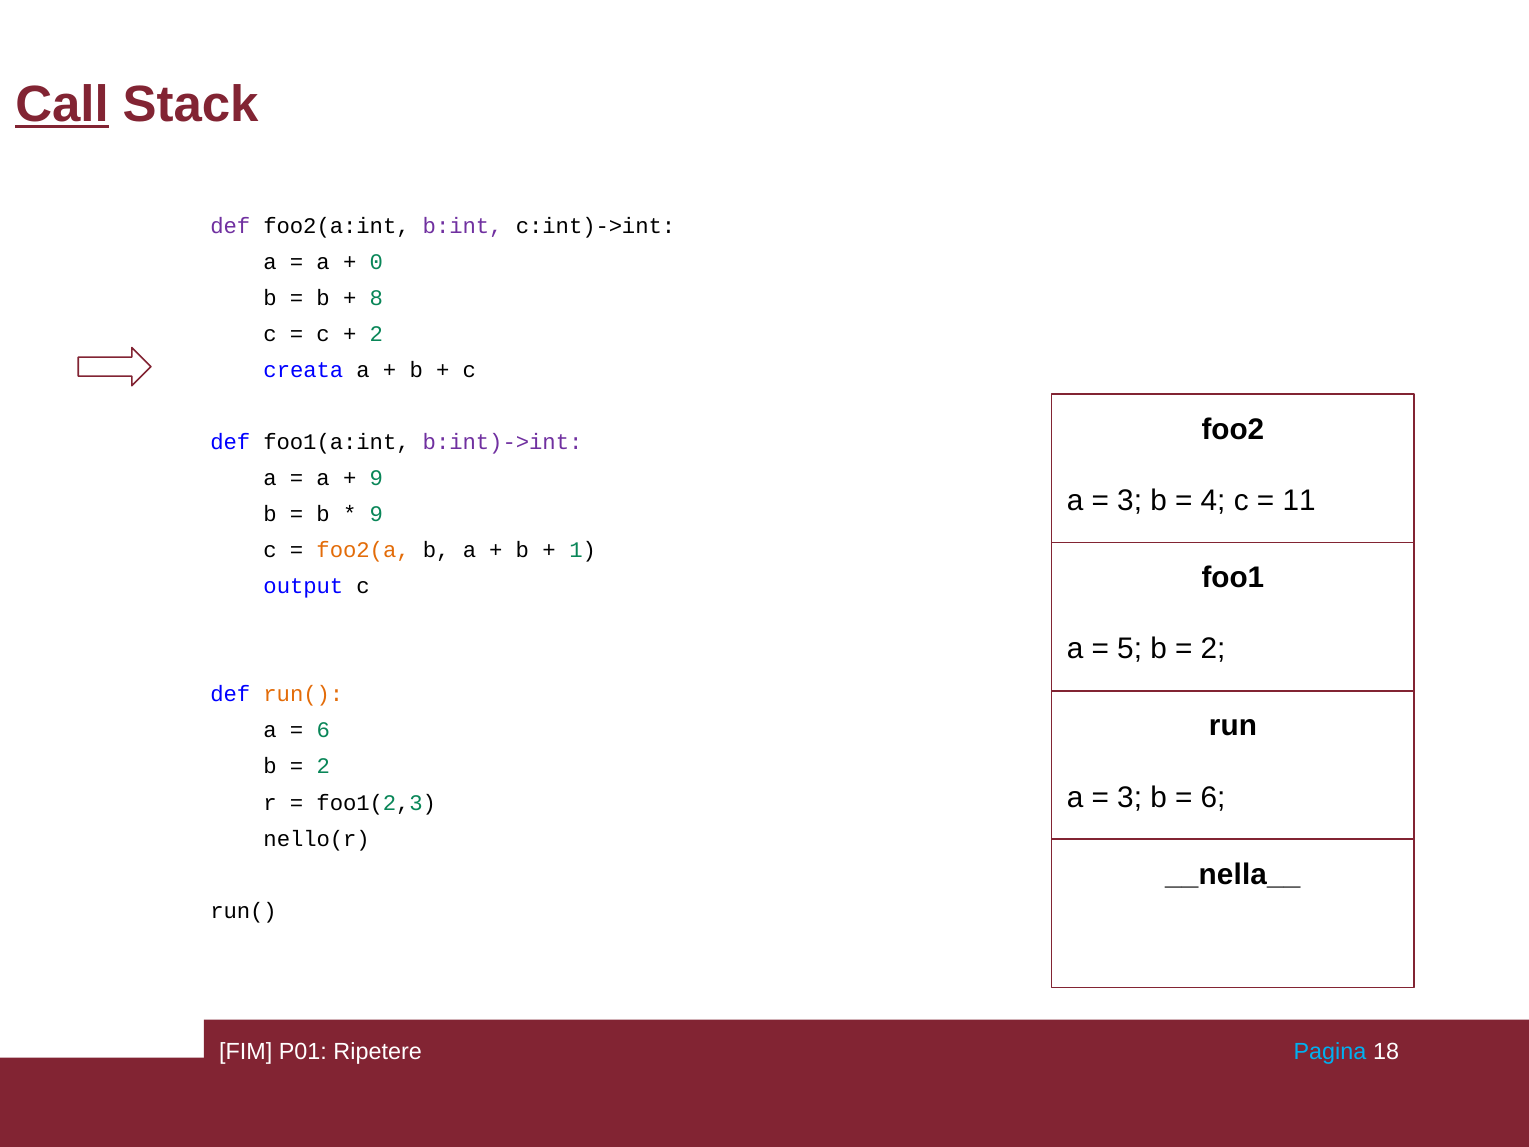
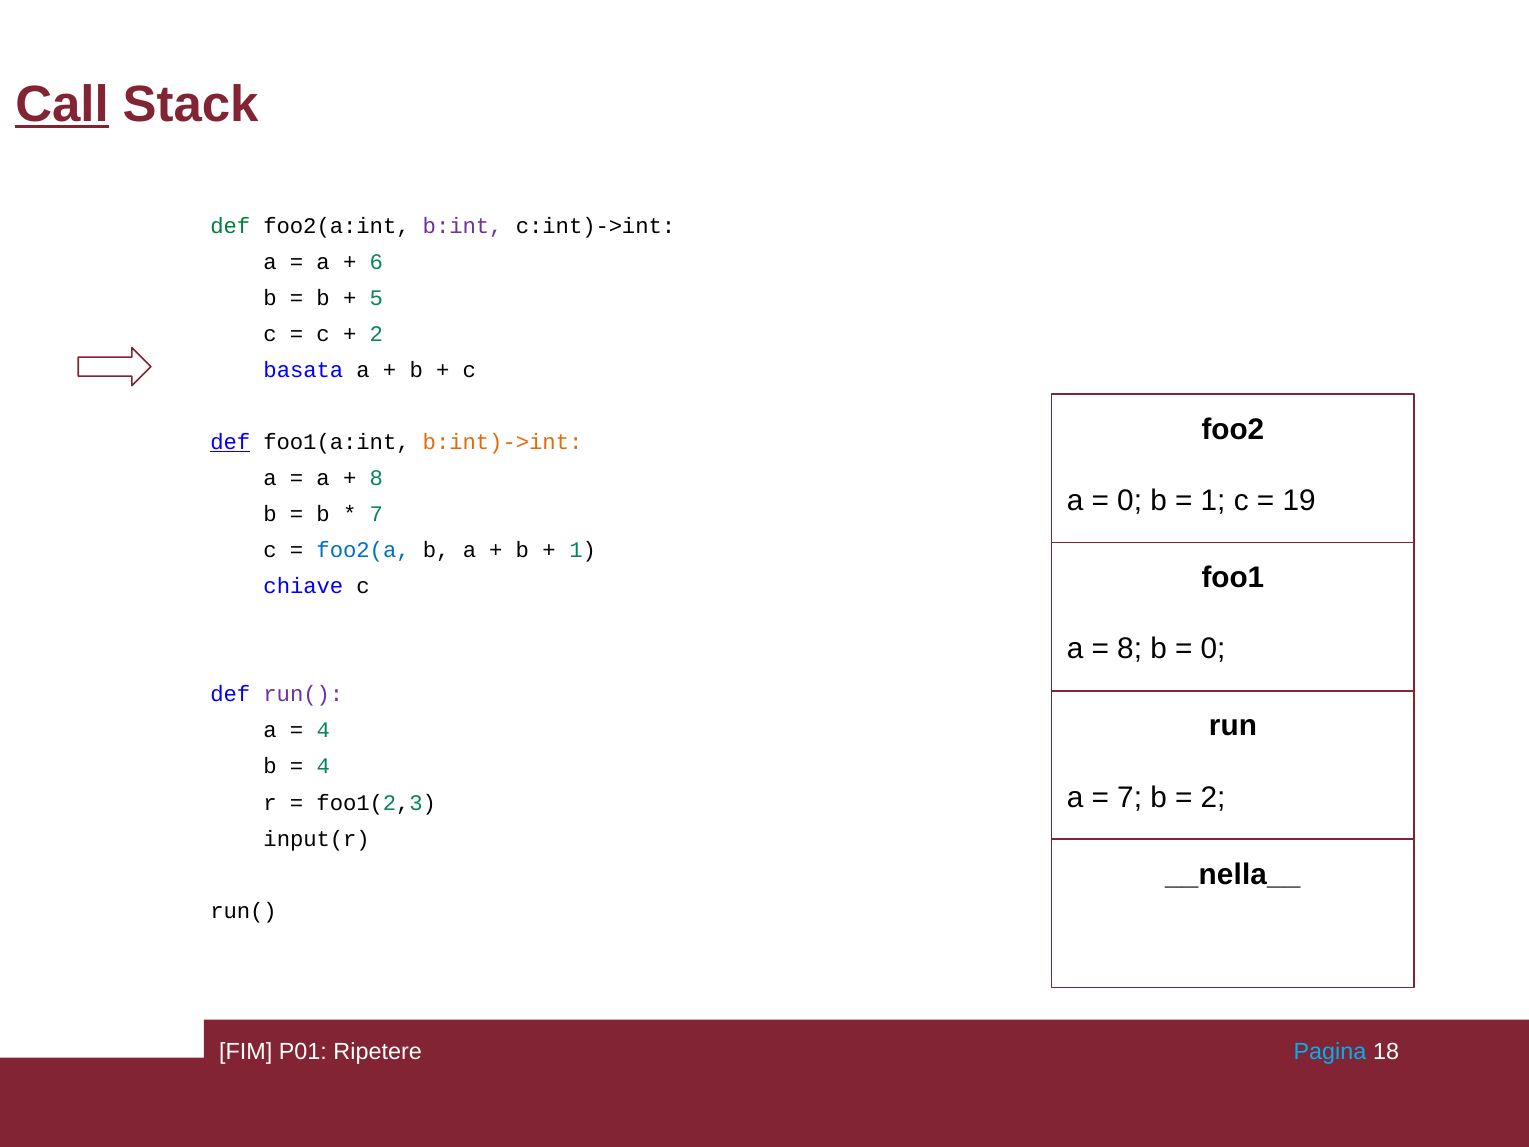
def colour: purple -> green (230, 226)
0: 0 -> 6 (376, 262)
8: 8 -> 5 (376, 298)
creata: creata -> basata (303, 370)
def underline: none -> present (230, 442)
b:int)->int colour: purple -> orange (503, 442)
9: 9 -> 8 (376, 478)
3: 3 -> 0 (1130, 501)
4: 4 -> 1 (1213, 501)
11: 11 -> 19 (1299, 501)
9: 9 -> 7 (376, 514)
foo2(a colour: orange -> blue (363, 550)
output: output -> chiave (303, 586)
5: 5 -> 8 (1130, 649)
2: 2 -> 0 (1213, 649)
run( colour: orange -> purple (303, 694)
6: 6 -> 4 (323, 730)
2: 2 -> 4 (323, 766)
3: 3 -> 7 (1130, 797)
6: 6 -> 2 (1213, 797)
nello(r: nello(r -> input(r (317, 839)
